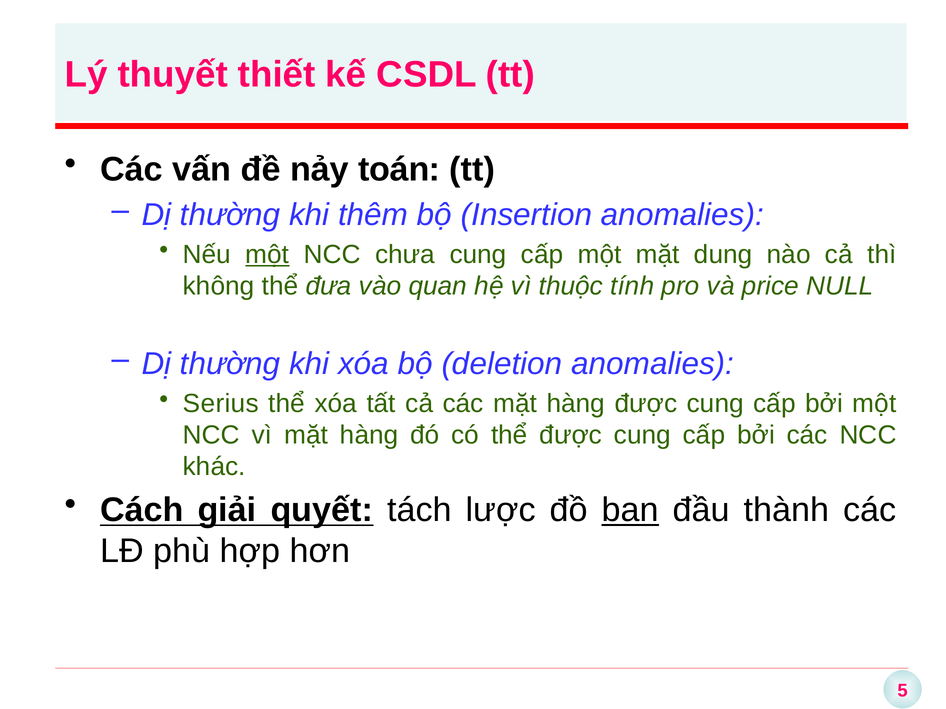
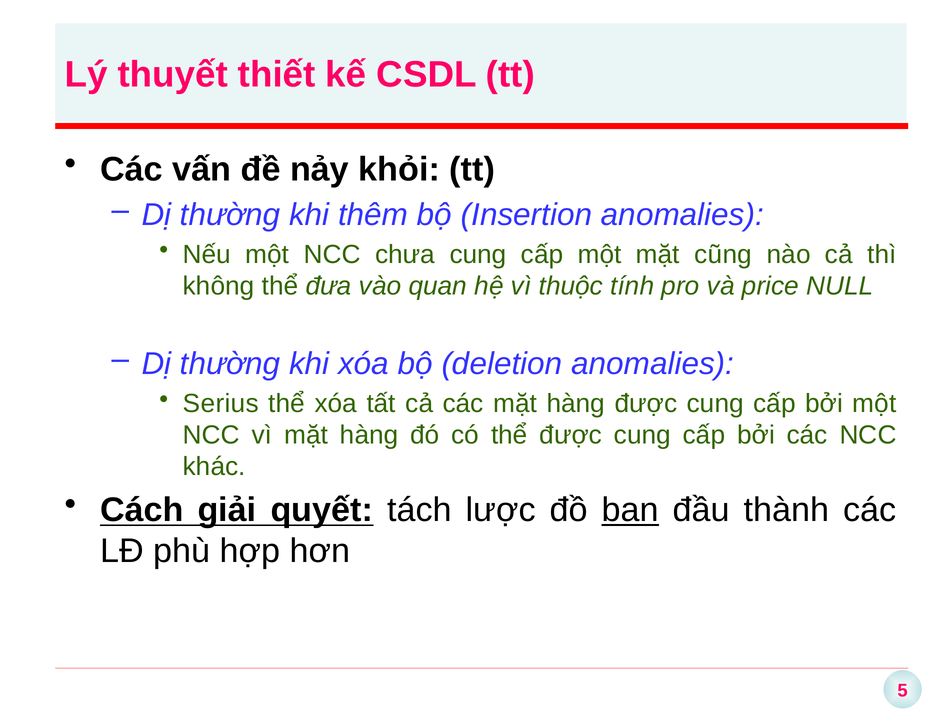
toán: toán -> khỏi (399, 170)
một underline: present -> none (267, 255)
dung: dung -> cũng (723, 255)
